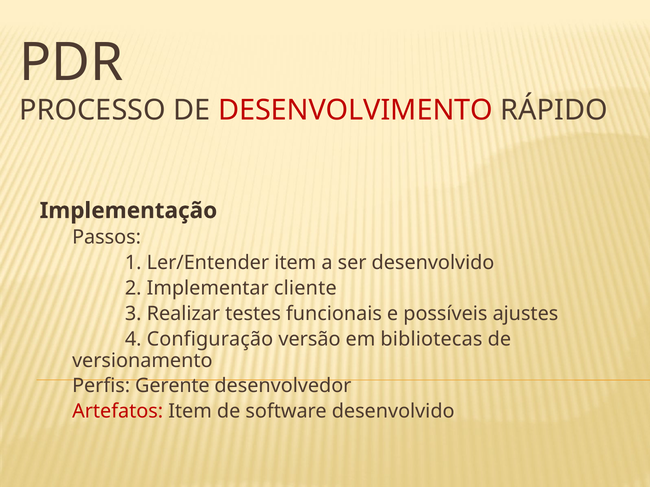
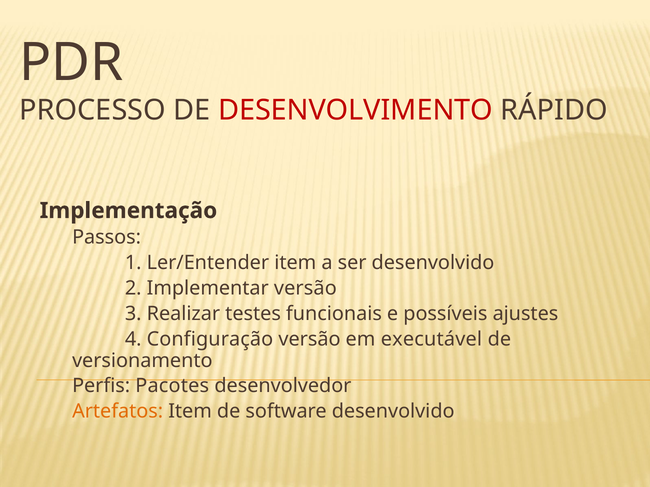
Implementar cliente: cliente -> versão (305, 288)
bibliotecas: bibliotecas -> executável (431, 339)
Gerente: Gerente -> Pacotes (172, 386)
Artefatos colour: red -> orange (118, 412)
